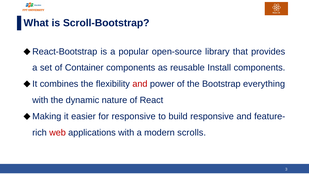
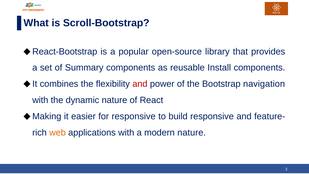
Container: Container -> Summary (84, 68)
everything: everything -> navigation (264, 84)
web colour: red -> orange (58, 132)
modern scrolls: scrolls -> nature (192, 132)
